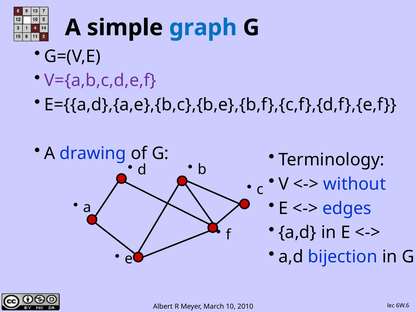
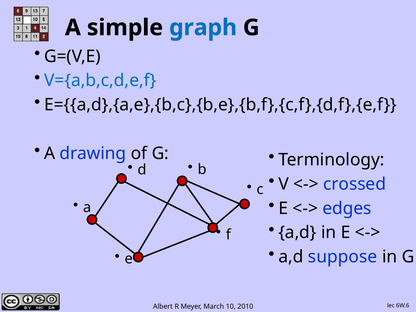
V={a,b,c,d,e,f colour: purple -> blue (100, 81)
without: without -> crossed (355, 184)
bijection: bijection -> suppose (343, 257)
